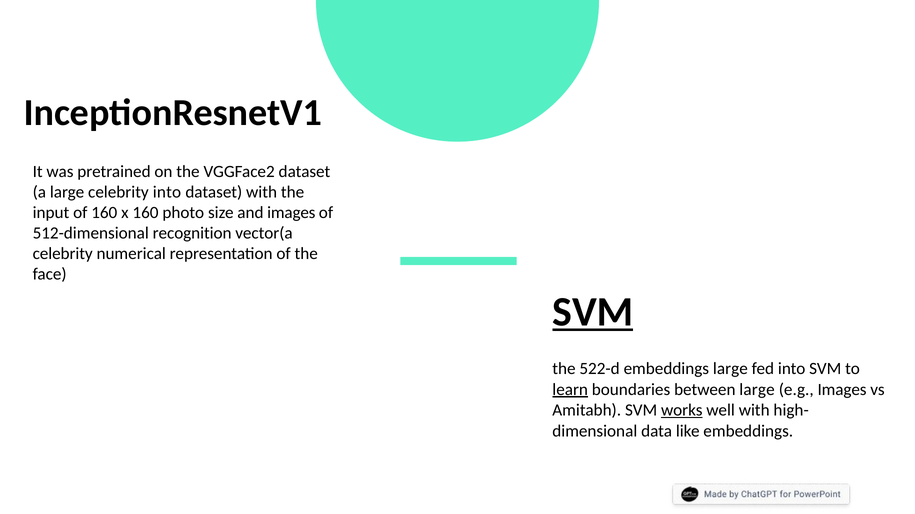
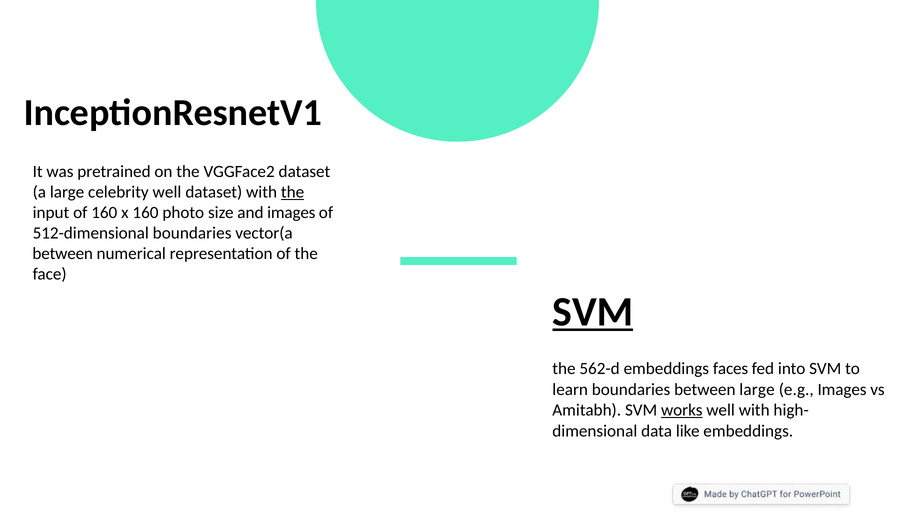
celebrity into: into -> well (167, 192)
the underline: none -> present (293, 192)
512-dimensional recognition: recognition -> boundaries (192, 233)
celebrity: celebrity -> between (63, 254)
522-d: 522-d -> 562-d (600, 369)
embeddings large: large -> faces (731, 369)
learn underline: present -> none (570, 390)
